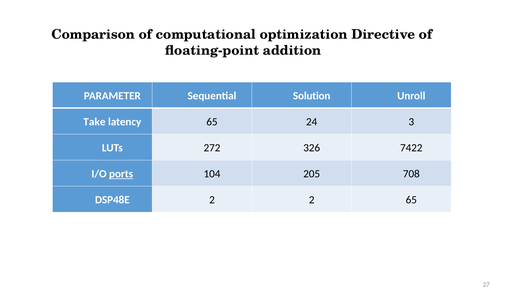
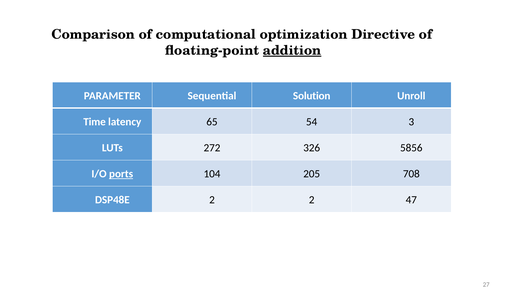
addition underline: none -> present (292, 50)
Take: Take -> Time (95, 122)
24: 24 -> 54 (312, 122)
7422: 7422 -> 5856 (411, 148)
2 65: 65 -> 47 (411, 200)
